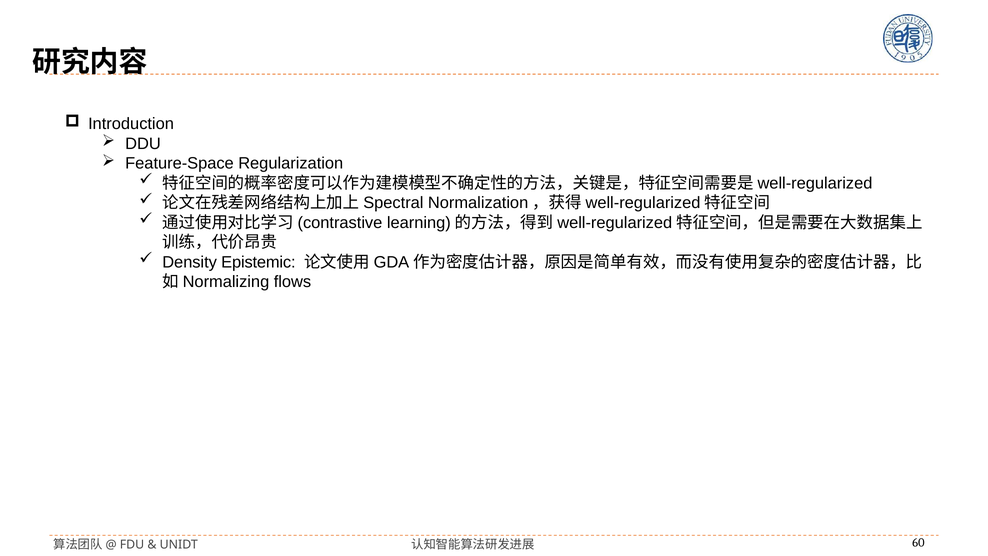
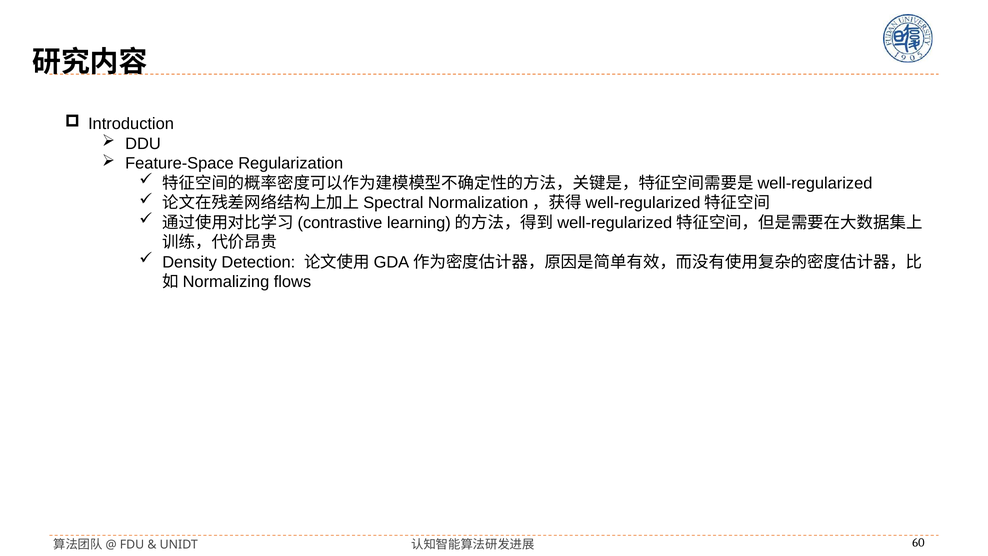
Epistemic: Epistemic -> Detection (258, 262)
